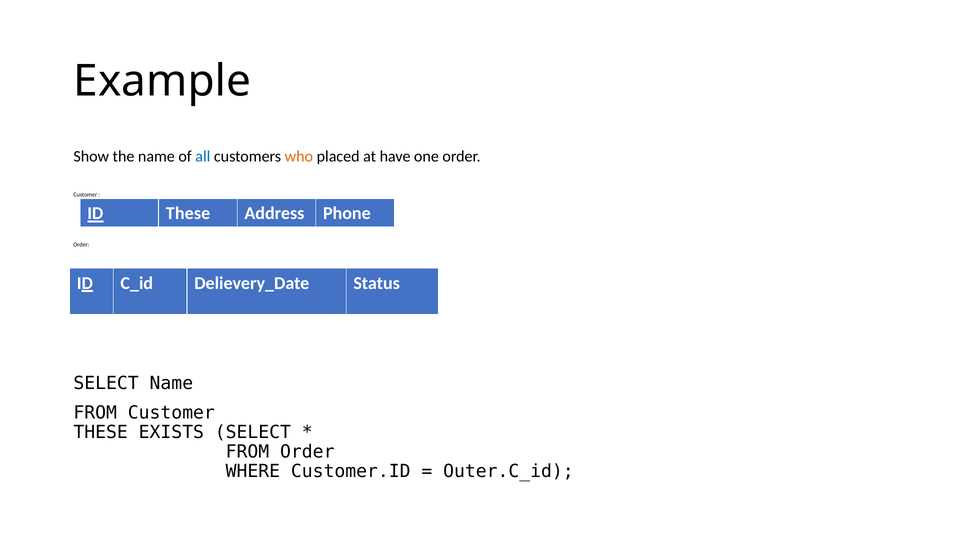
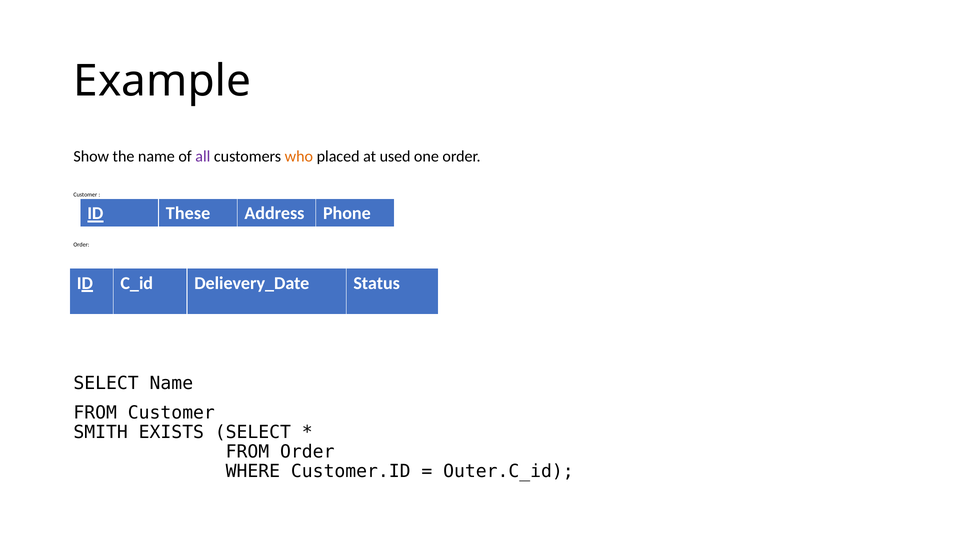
all colour: blue -> purple (203, 157)
have: have -> used (395, 157)
THESE: THESE -> SMITH (101, 433)
